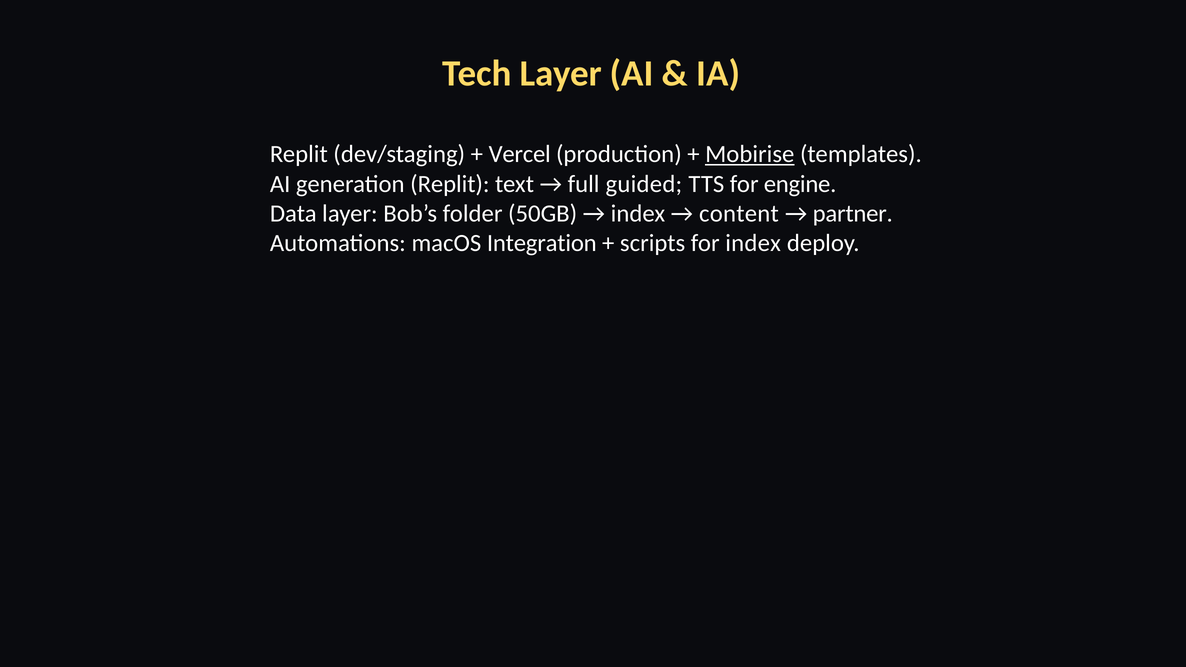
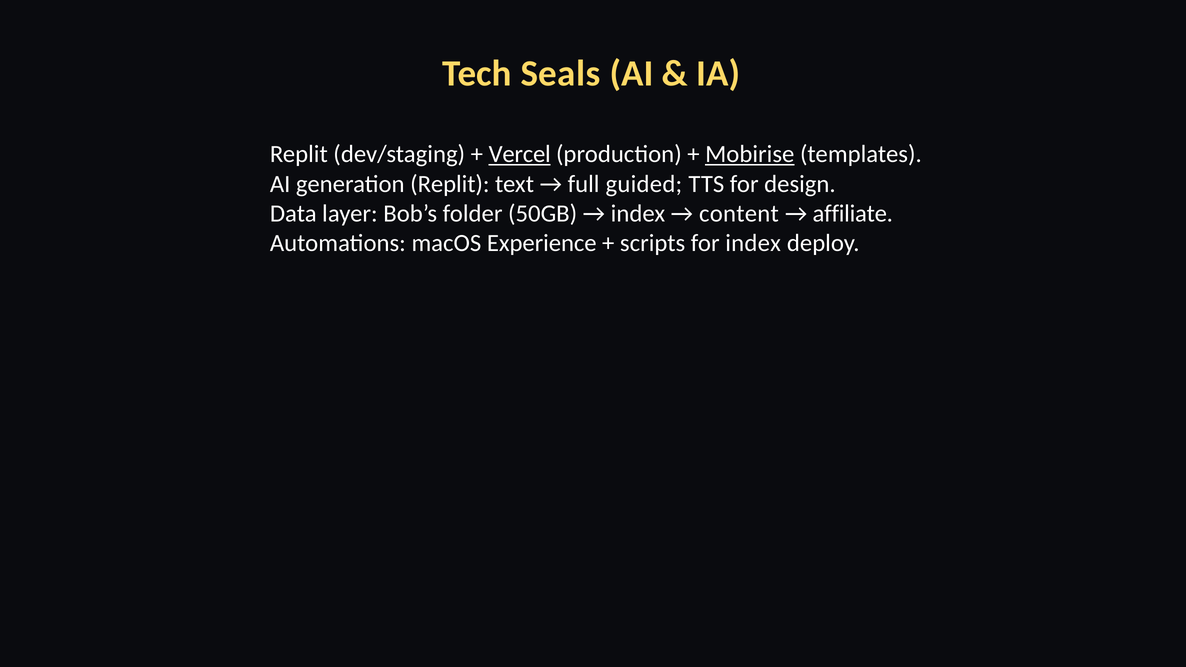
Tech Layer: Layer -> Seals (560, 74)
Vercel underline: none -> present (520, 154)
engine: engine -> design (800, 184)
partner: partner -> affiliate (853, 214)
Integration: Integration -> Experience (542, 243)
